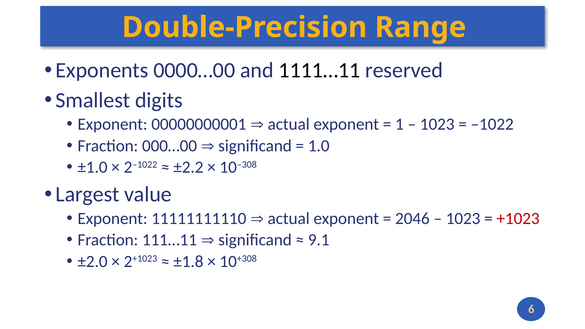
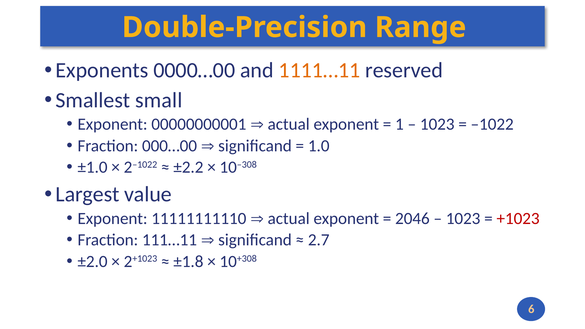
1111…11 colour: black -> orange (319, 70)
digits: digits -> small (159, 100)
9.1: 9.1 -> 2.7 (319, 240)
